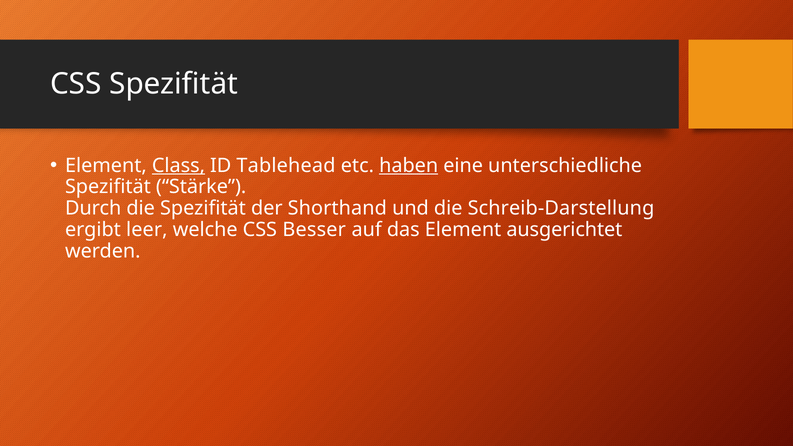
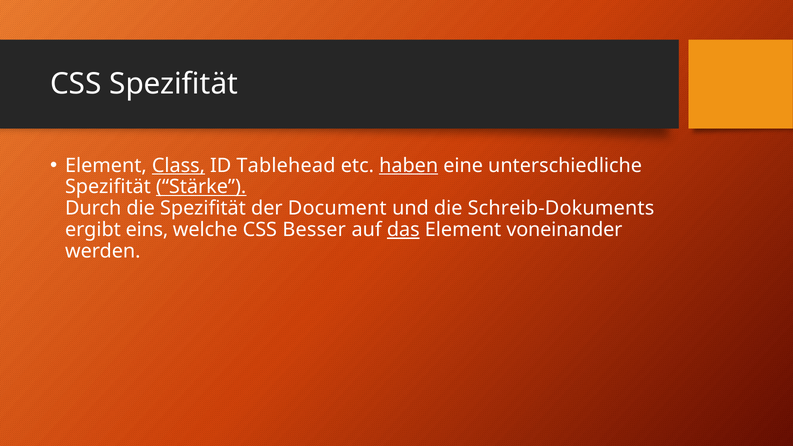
Stärke underline: none -> present (201, 187)
Shorthand: Shorthand -> Document (337, 208)
Schreib-Darstellung: Schreib-Darstellung -> Schreib-Dokuments (561, 208)
leer: leer -> eins (147, 230)
das underline: none -> present (403, 230)
ausgerichtet: ausgerichtet -> voneinander (564, 230)
